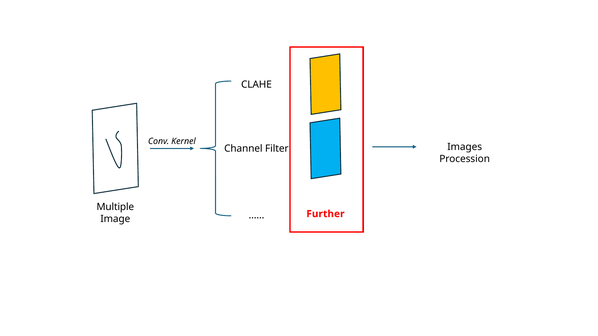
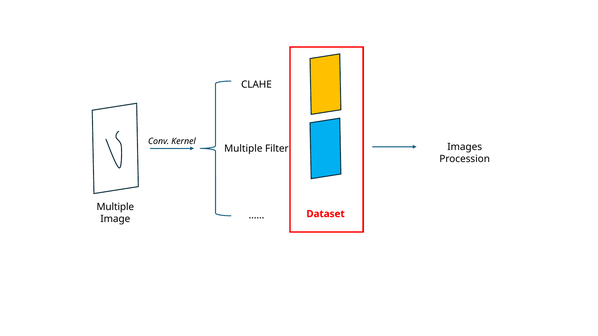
Channel: Channel -> Multiple (243, 149)
Further: Further -> Dataset (326, 214)
